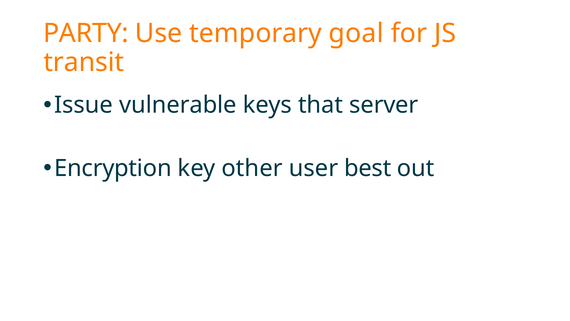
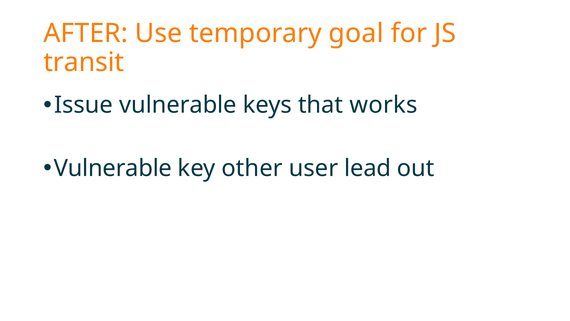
PARTY: PARTY -> AFTER (86, 33)
server: server -> works (384, 105)
Encryption: Encryption -> Vulnerable (113, 168)
best: best -> lead (368, 168)
